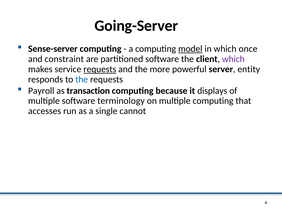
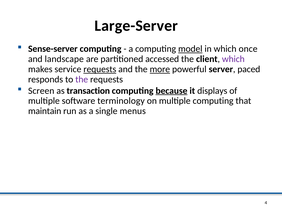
Going-Server: Going-Server -> Large-Server (136, 26)
constraint: constraint -> landscape (64, 59)
partitioned software: software -> accessed (162, 59)
more underline: none -> present (160, 69)
entity: entity -> paced (249, 69)
the colour: blue -> purple (82, 79)
Payroll: Payroll -> Screen (41, 91)
because underline: none -> present (172, 91)
accesses: accesses -> maintain (45, 111)
cannot: cannot -> menus (133, 111)
